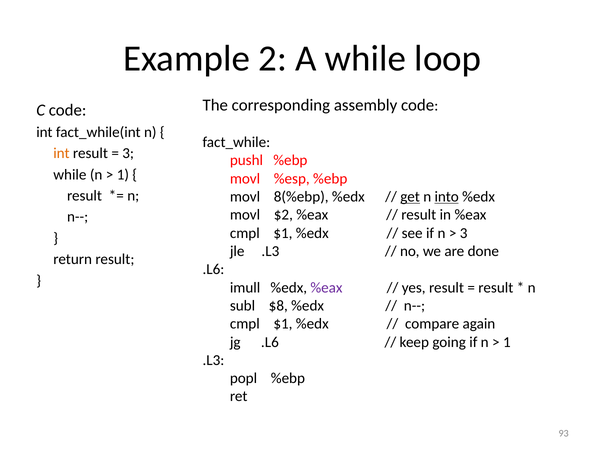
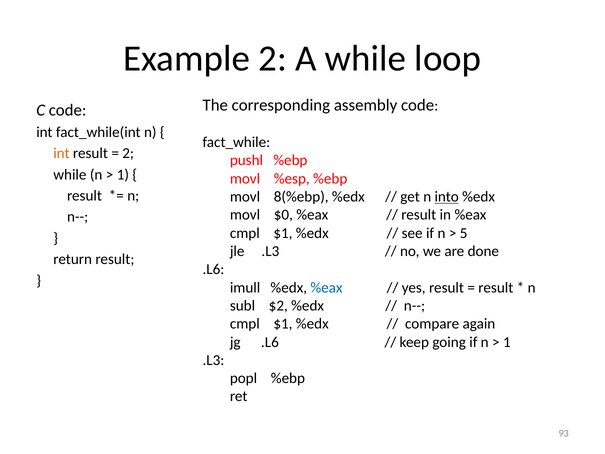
3: 3 -> 2 (128, 153)
get underline: present -> none (410, 197)
$2: $2 -> $0 (283, 215)
3: 3 -> 5 (464, 233)
%eax colour: purple -> blue (326, 287)
$8: $8 -> $2 (278, 306)
